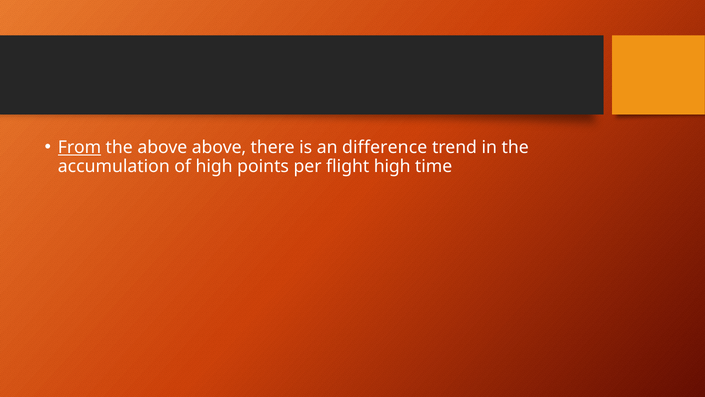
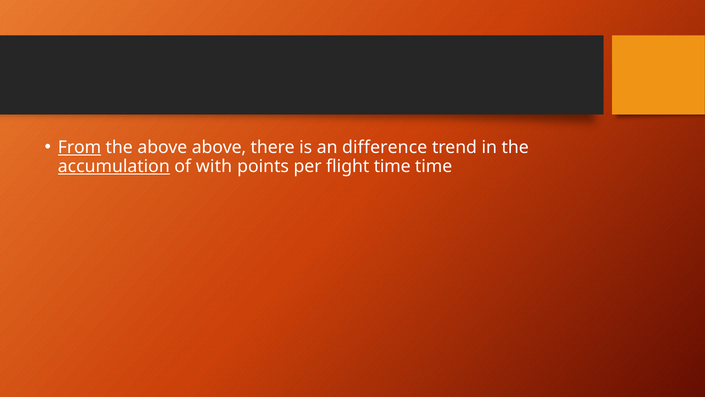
accumulation underline: none -> present (114, 166)
of high: high -> with (214, 166)
flight high: high -> time (392, 166)
